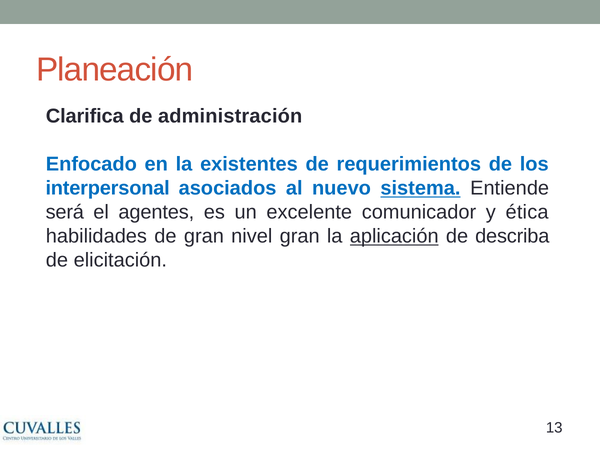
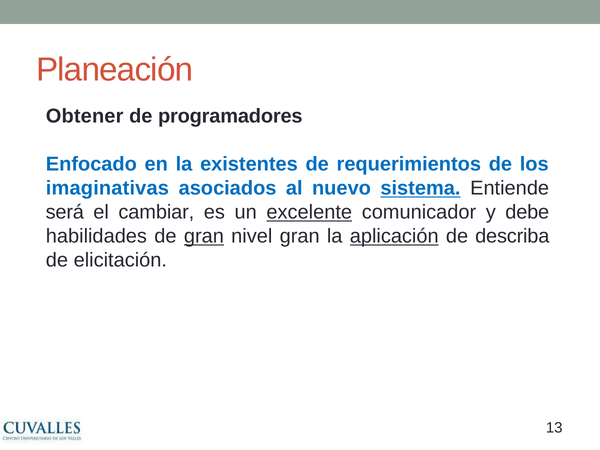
Clarifica: Clarifica -> Obtener (85, 116)
administración: administración -> programadores (230, 116)
interpersonal: interpersonal -> imaginativas (107, 188)
agentes: agentes -> cambiar (156, 212)
excelente underline: none -> present (309, 212)
ética: ética -> debe (527, 212)
gran underline: none -> present (204, 236)
